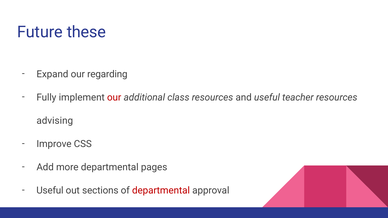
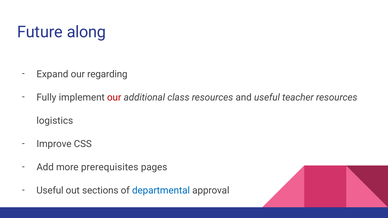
these: these -> along (86, 32)
advising: advising -> logistics (55, 121)
more departmental: departmental -> prerequisites (110, 167)
departmental colour: red -> blue (161, 191)
